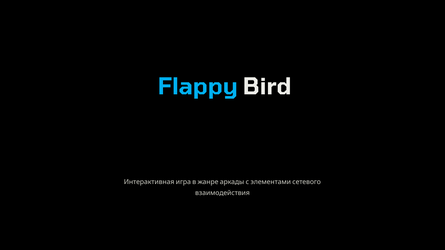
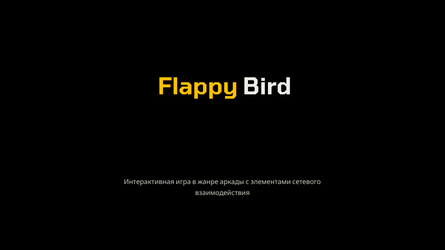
Flappy colour: light blue -> yellow (198, 87)
